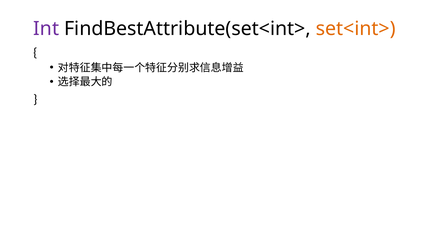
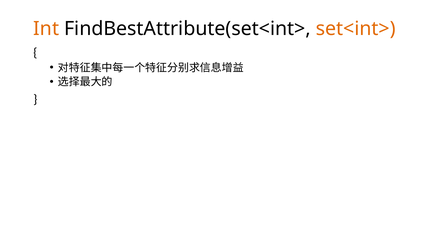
Int colour: purple -> orange (46, 29)
